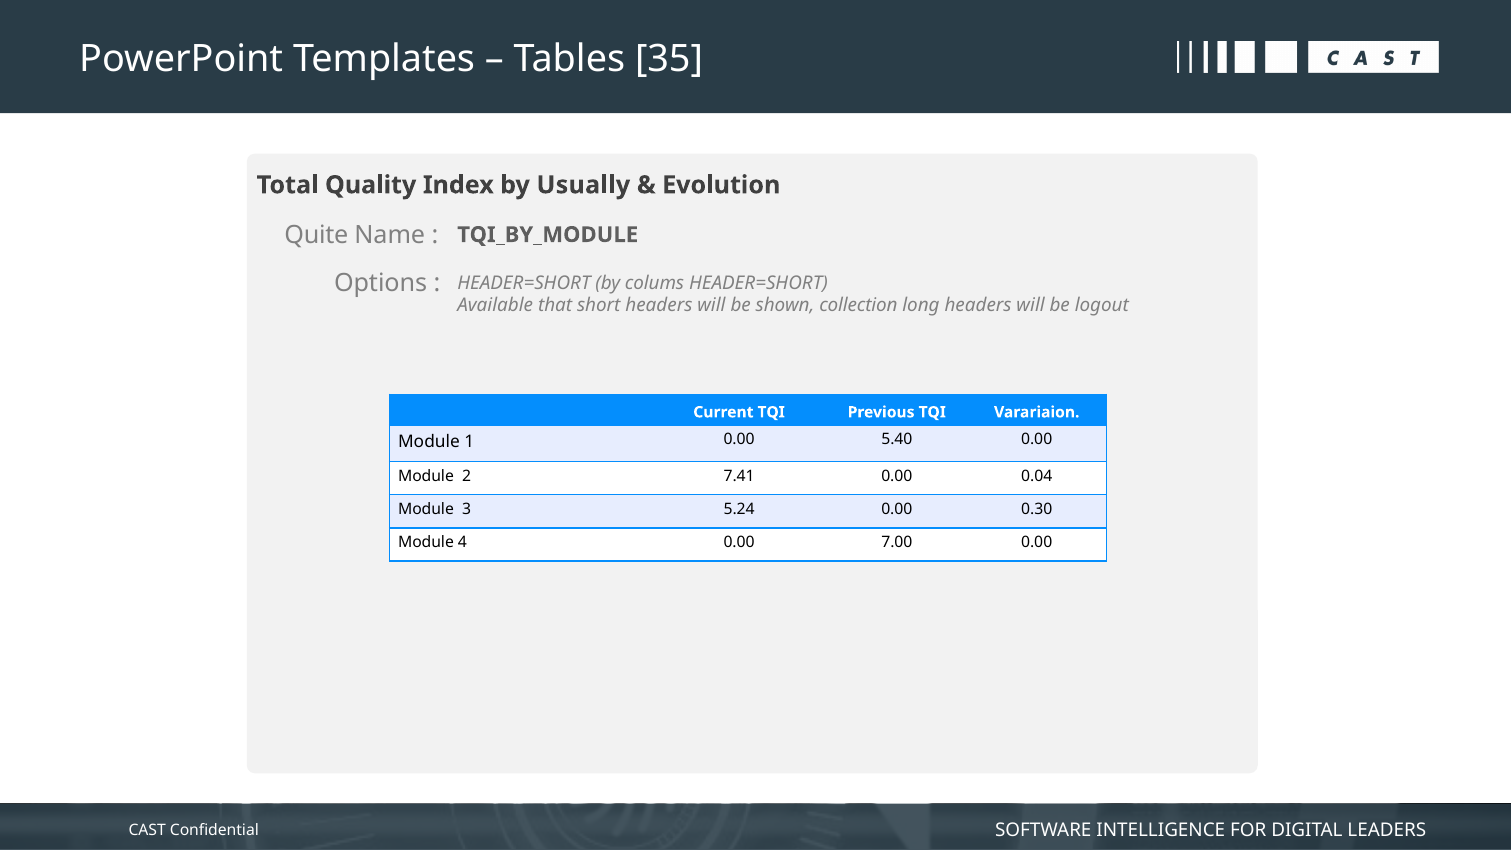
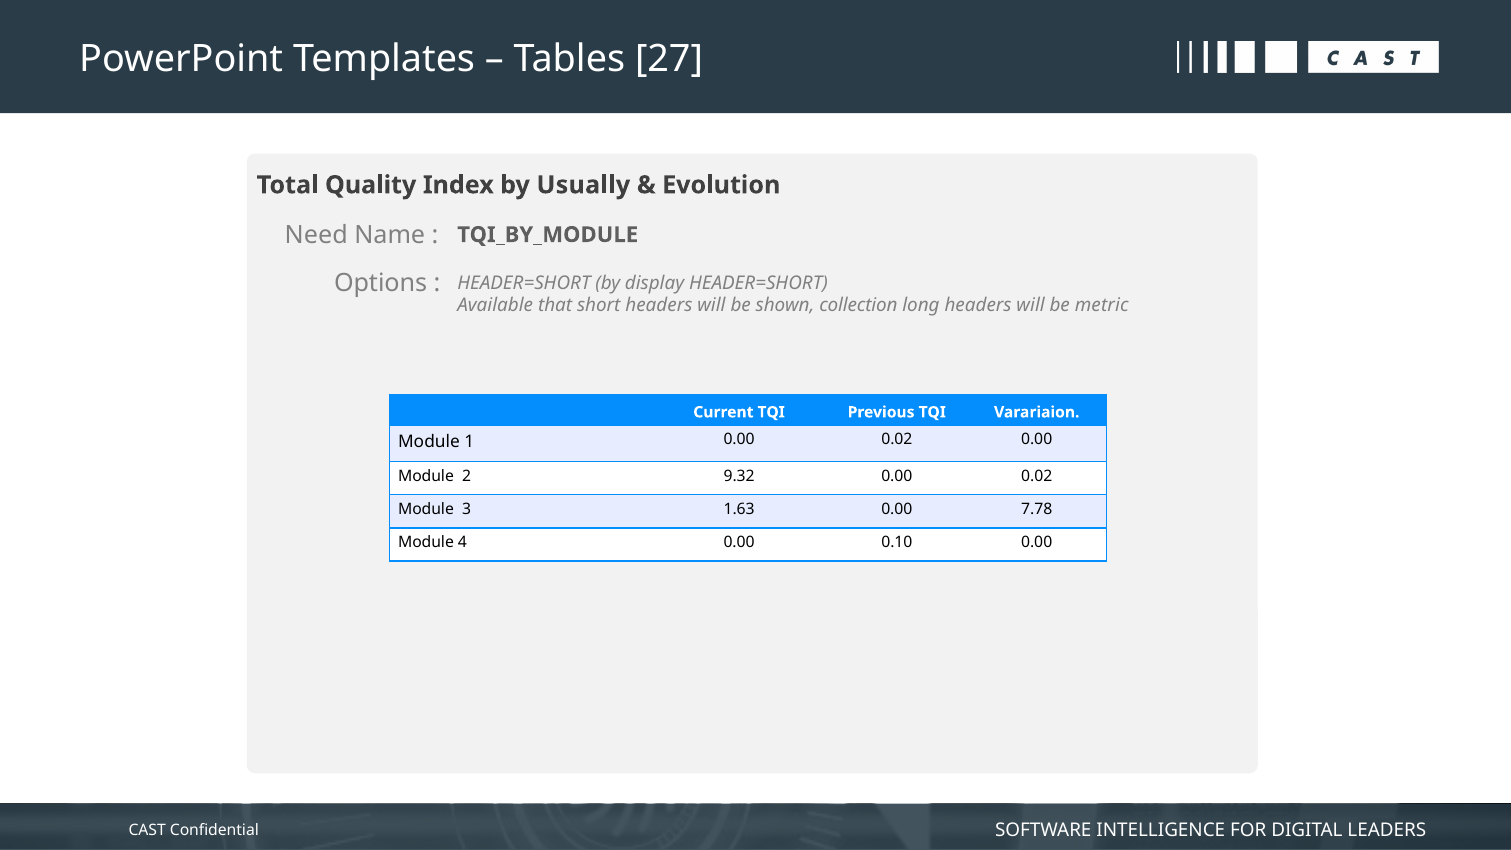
35: 35 -> 27 (669, 59)
Quite: Quite -> Need (316, 235)
colums: colums -> display (655, 283)
logout: logout -> metric (1102, 306)
1 0.00 5.40: 5.40 -> 0.02 (897, 440)
7.41: 7.41 -> 9.32 (739, 476)
0.04: 0.04 -> 0.02 (1037, 476)
5.24: 5.24 -> 1.63 (739, 509)
0.30: 0.30 -> 7.78 (1037, 509)
7.00: 7.00 -> 0.10 (897, 543)
